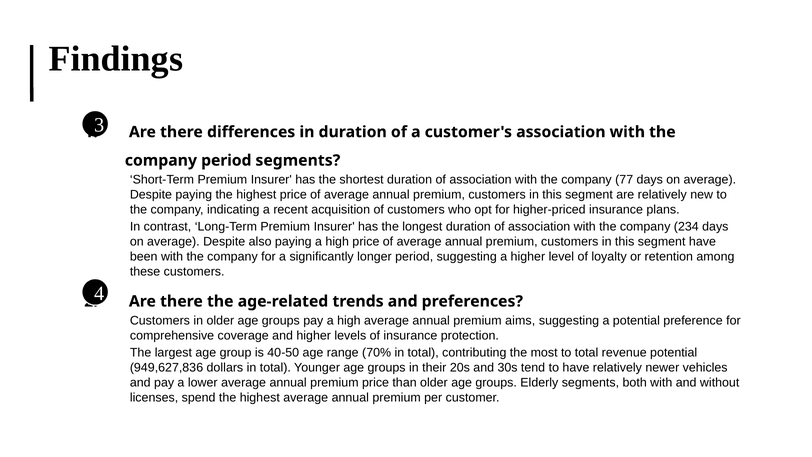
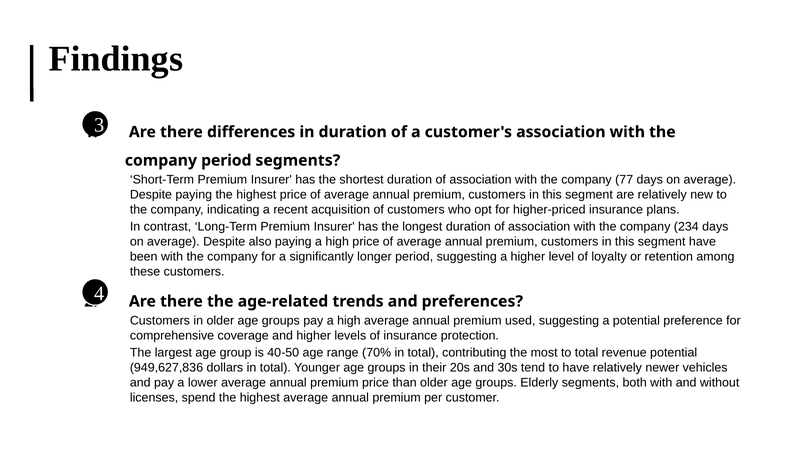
aims: aims -> used (520, 320)
